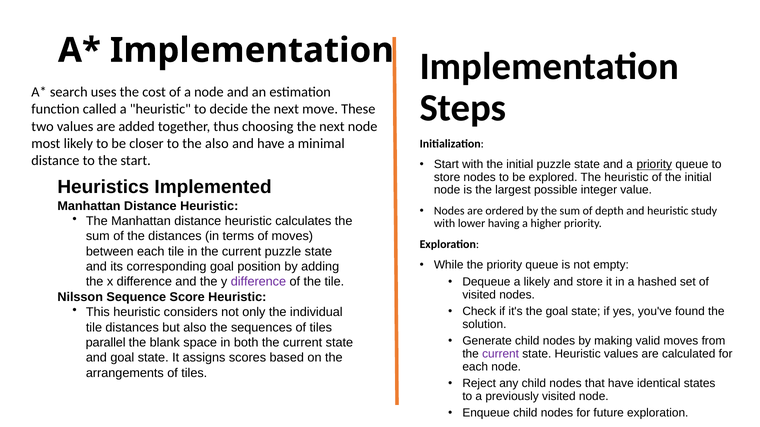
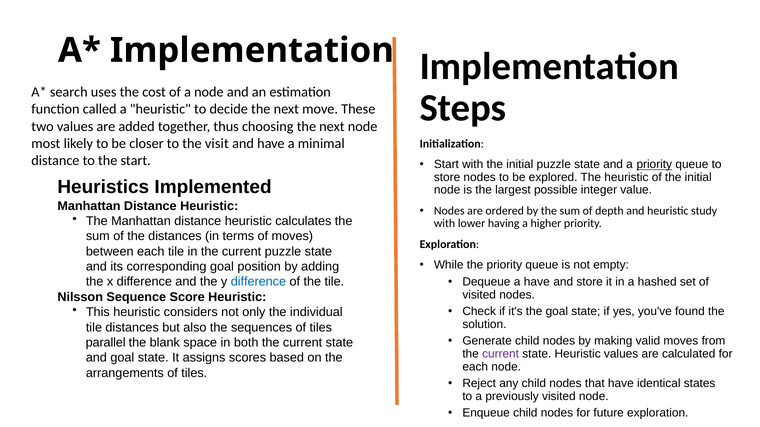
the also: also -> visit (217, 144)
difference colour: purple -> blue (258, 282)
a likely: likely -> have (537, 282)
